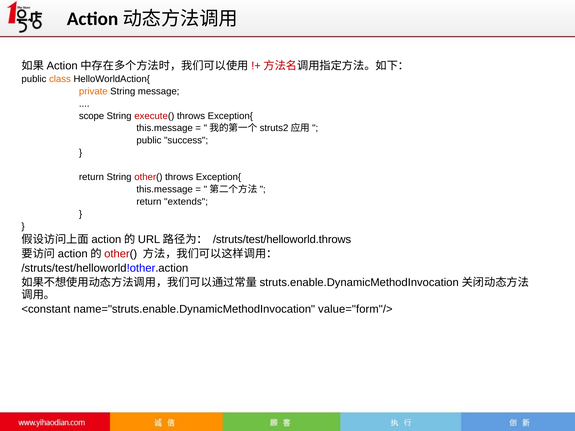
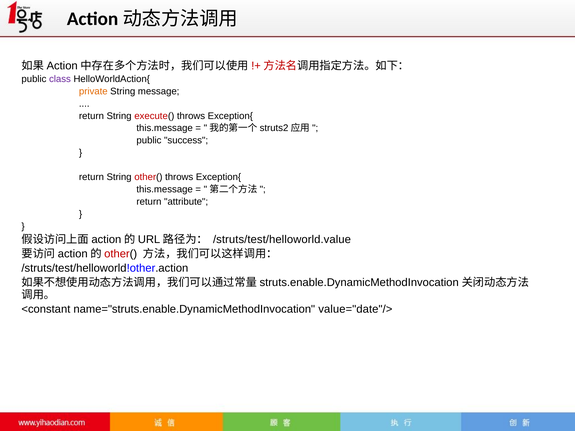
class colour: orange -> purple (60, 79)
scope: scope -> return (91, 116)
extends: extends -> attribute (186, 202)
/struts/test/helloworld.throws: /struts/test/helloworld.throws -> /struts/test/helloworld.value (282, 240)
value="form"/>: value="form"/> -> value="date"/> (355, 309)
